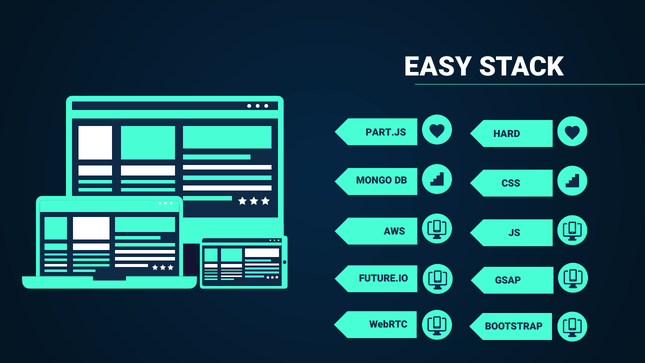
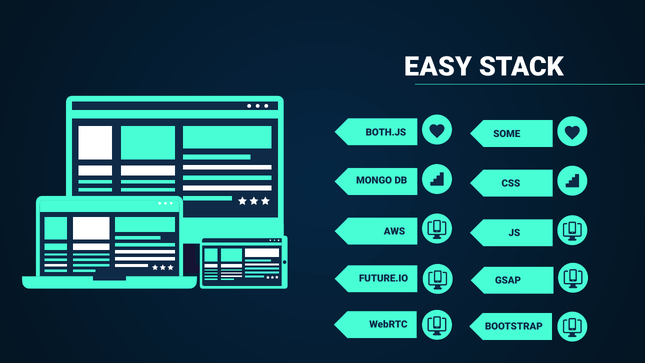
PART.JS: PART.JS -> BOTH.JS (386, 132)
HARD: HARD -> SOME (507, 134)
